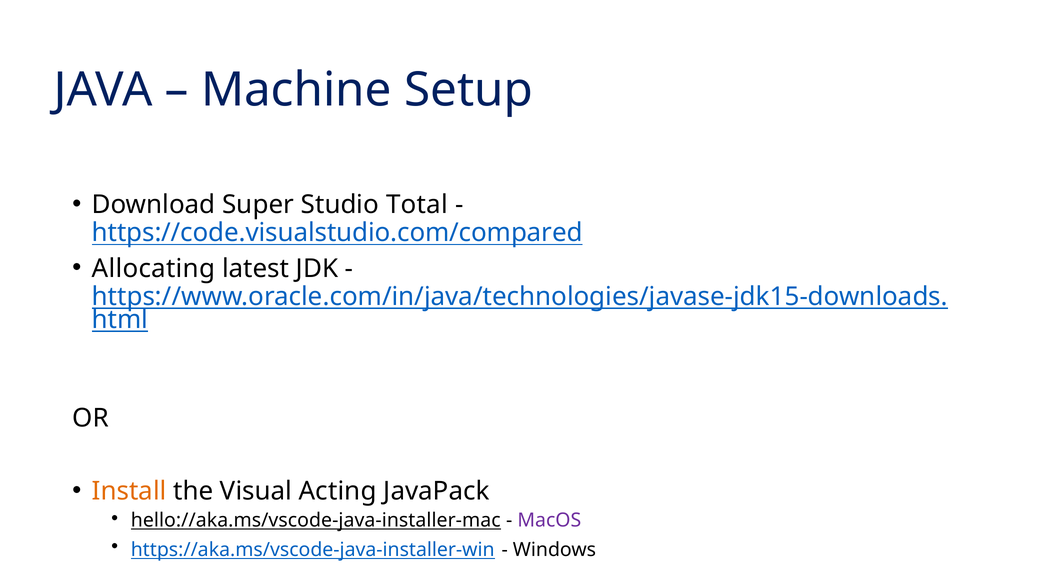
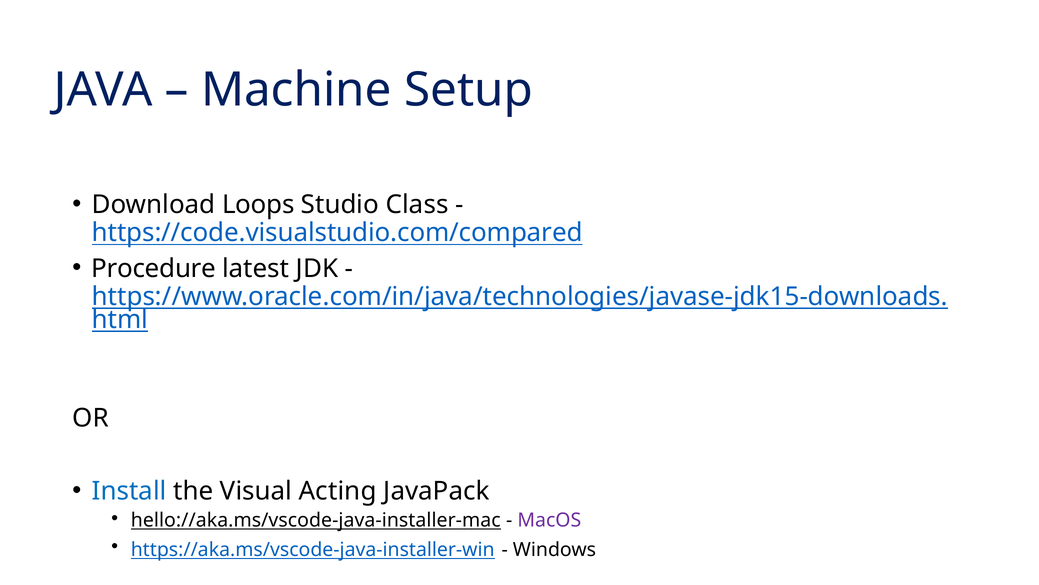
Super: Super -> Loops (258, 204)
Total: Total -> Class (417, 204)
Allocating: Allocating -> Procedure (154, 268)
Install colour: orange -> blue (129, 491)
